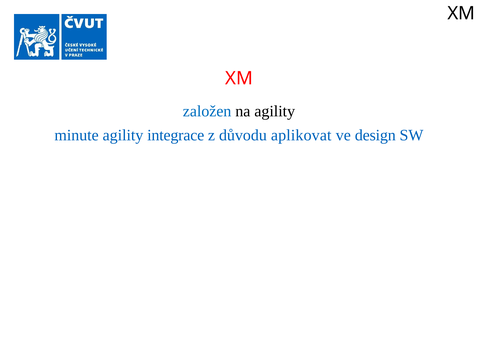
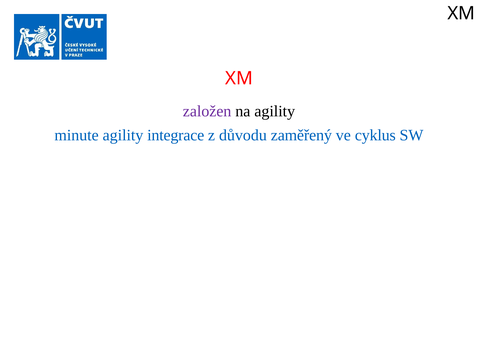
založen colour: blue -> purple (207, 111)
aplikovat: aplikovat -> zaměřený (301, 135)
design: design -> cyklus (375, 135)
